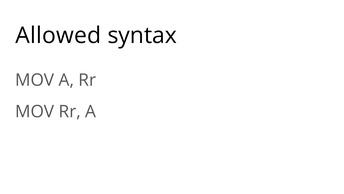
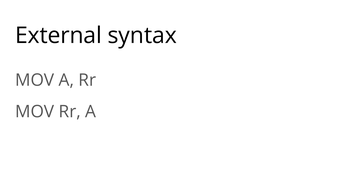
Allowed: Allowed -> External (58, 36)
